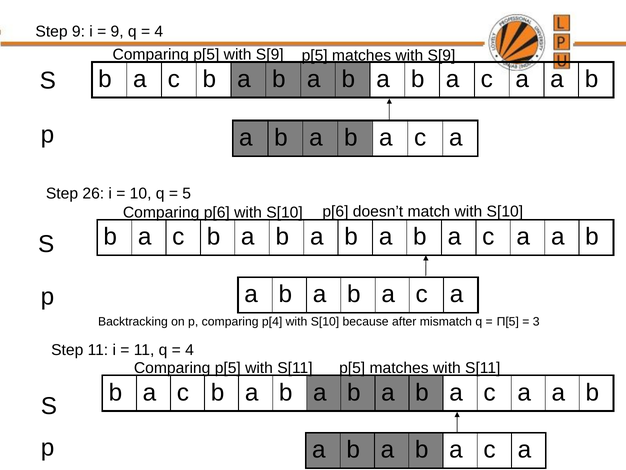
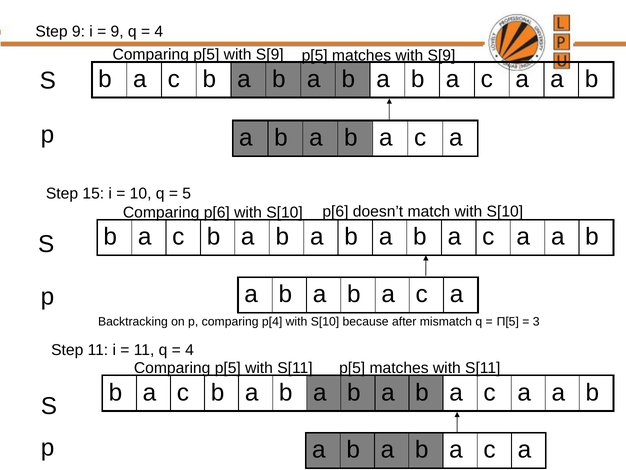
26: 26 -> 15 (93, 193)
